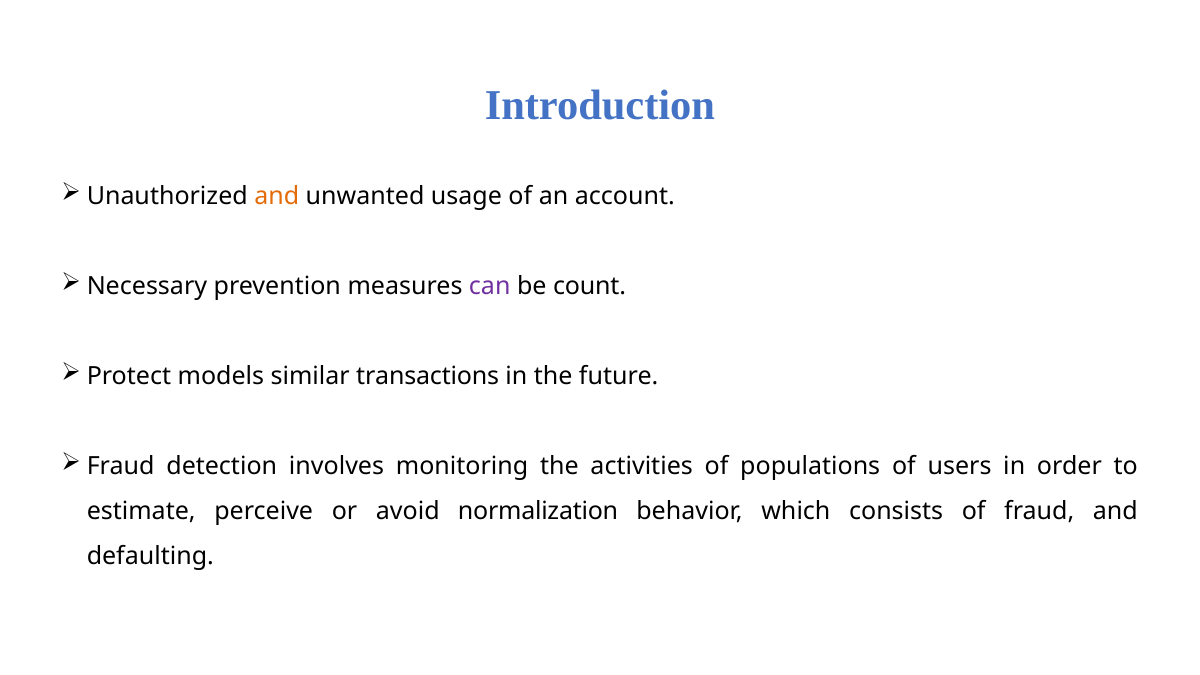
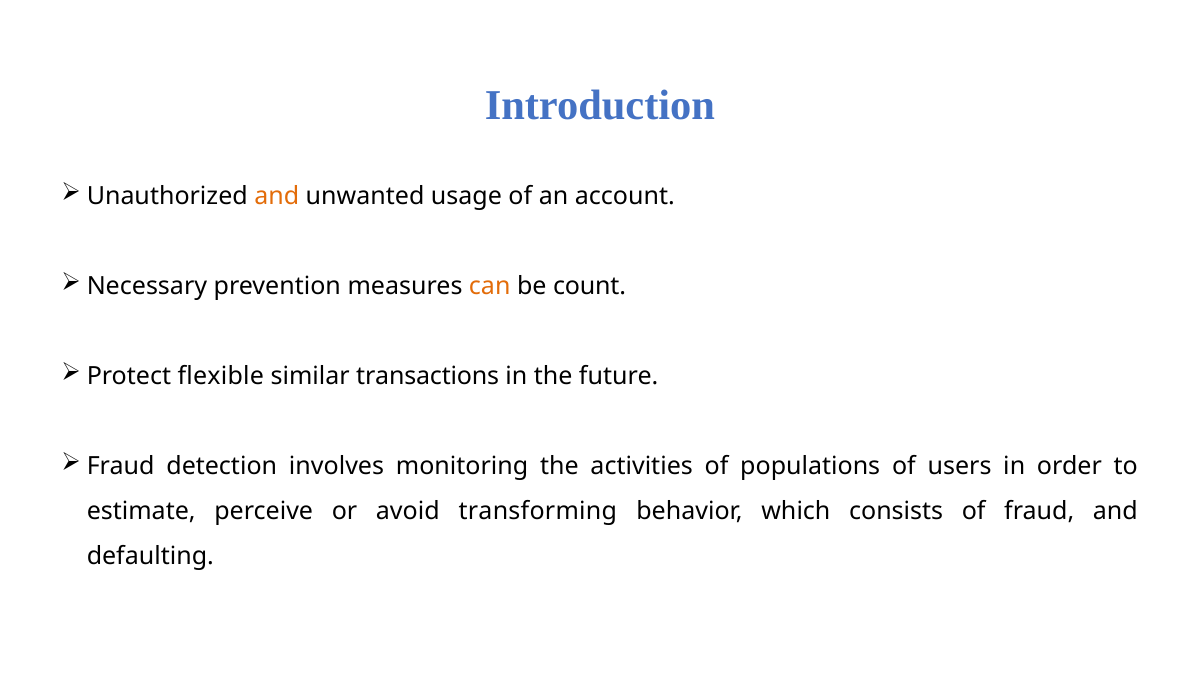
can colour: purple -> orange (490, 287)
models: models -> flexible (221, 377)
normalization: normalization -> transforming (538, 512)
